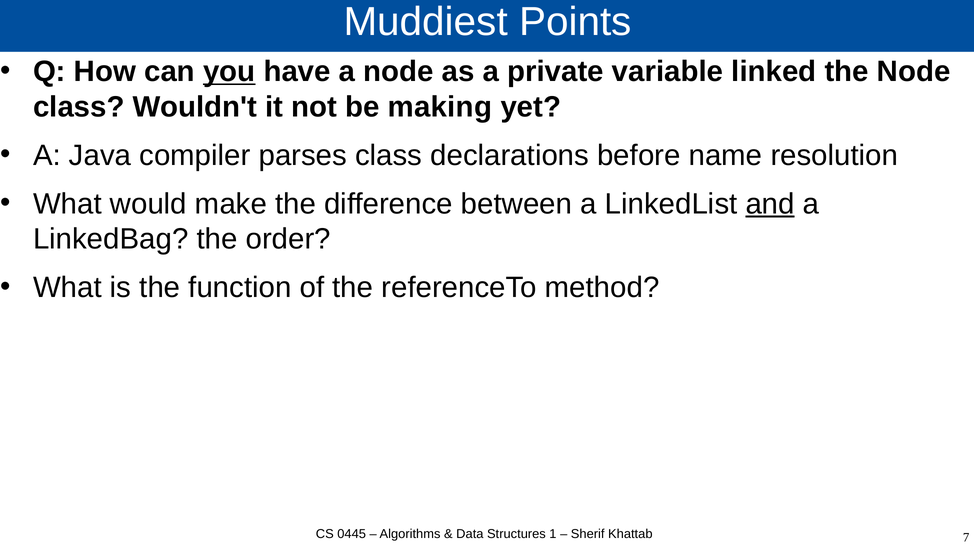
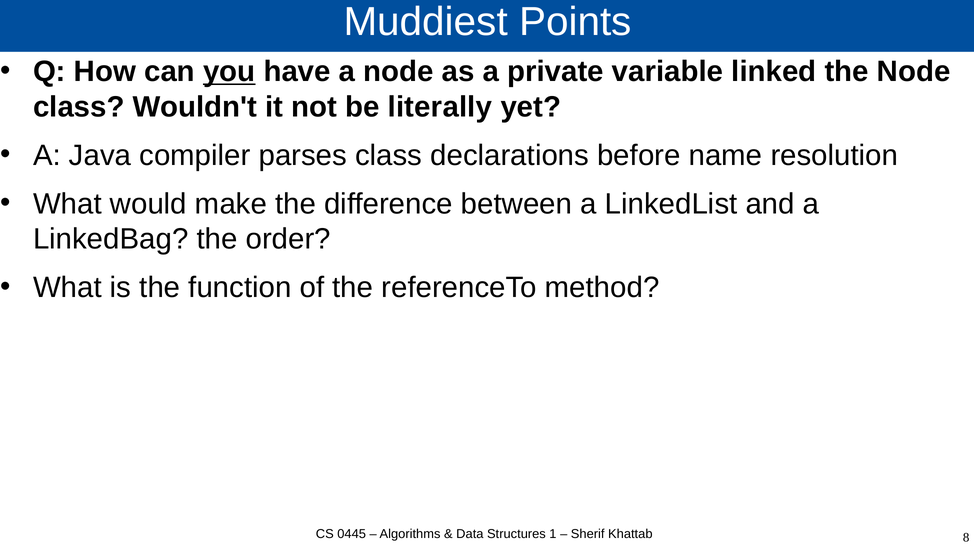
making: making -> literally (440, 107)
and underline: present -> none (770, 204)
7: 7 -> 8 (966, 537)
